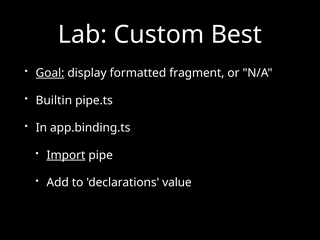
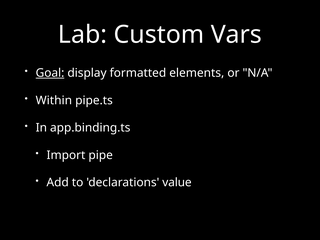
Best: Best -> Vars (236, 35)
fragment: fragment -> elements (197, 73)
Builtin: Builtin -> Within (54, 100)
Import underline: present -> none (66, 155)
